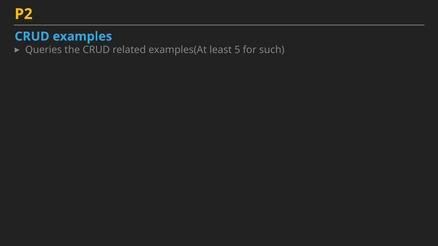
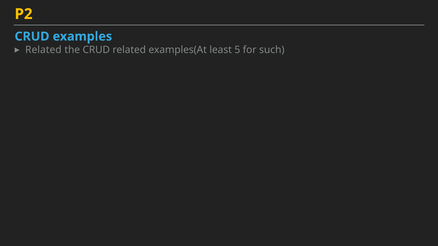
Queries: Queries -> Related (43, 50)
